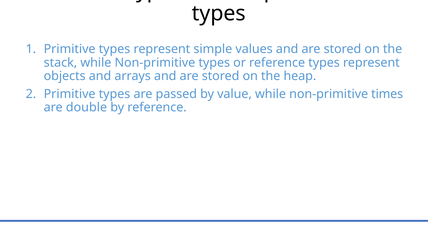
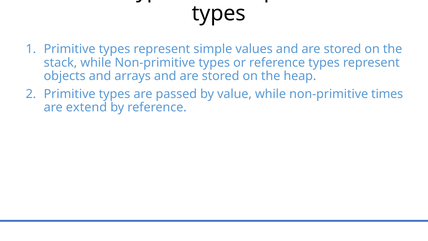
double: double -> extend (86, 107)
